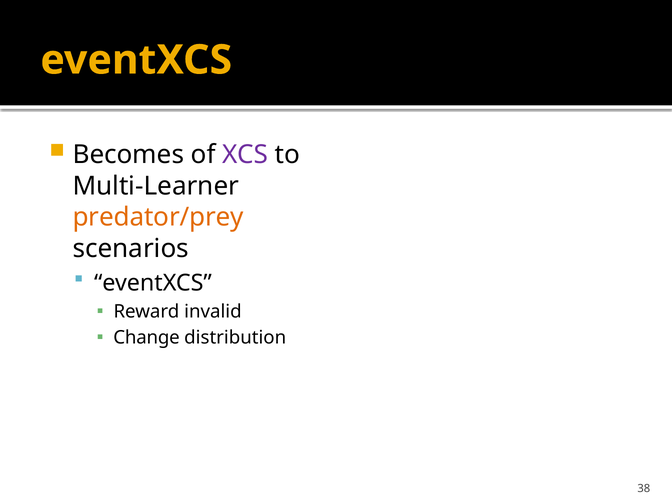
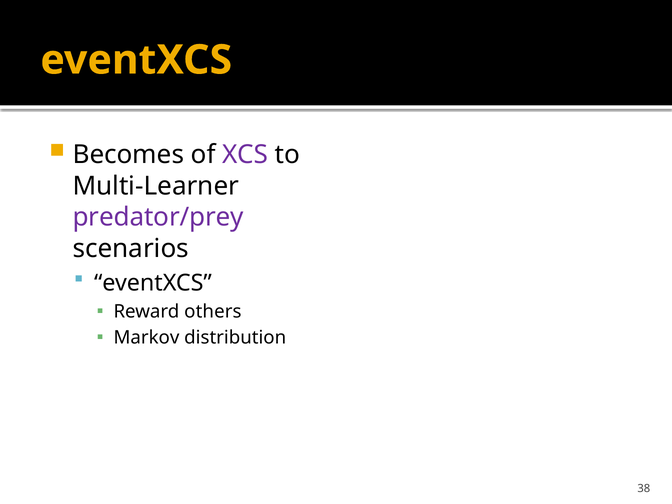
predator/prey colour: orange -> purple (158, 217)
invalid: invalid -> others (213, 312)
Change: Change -> Markov (146, 338)
